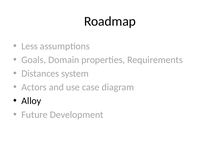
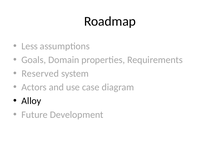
Distances: Distances -> Reserved (40, 74)
